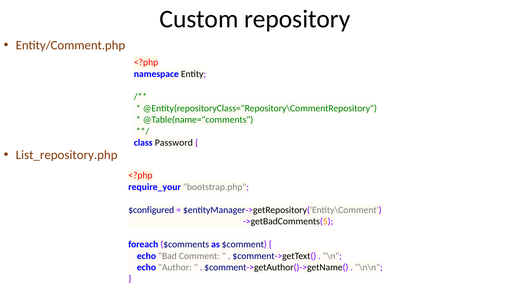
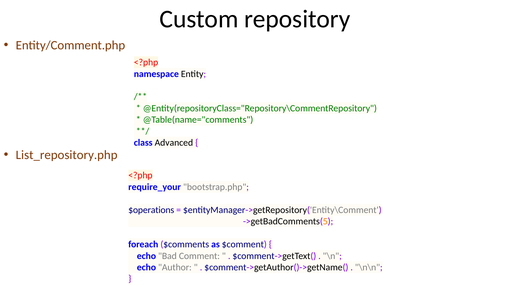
Password: Password -> Advanced (174, 143)
$configured: $configured -> $operations (151, 210)
